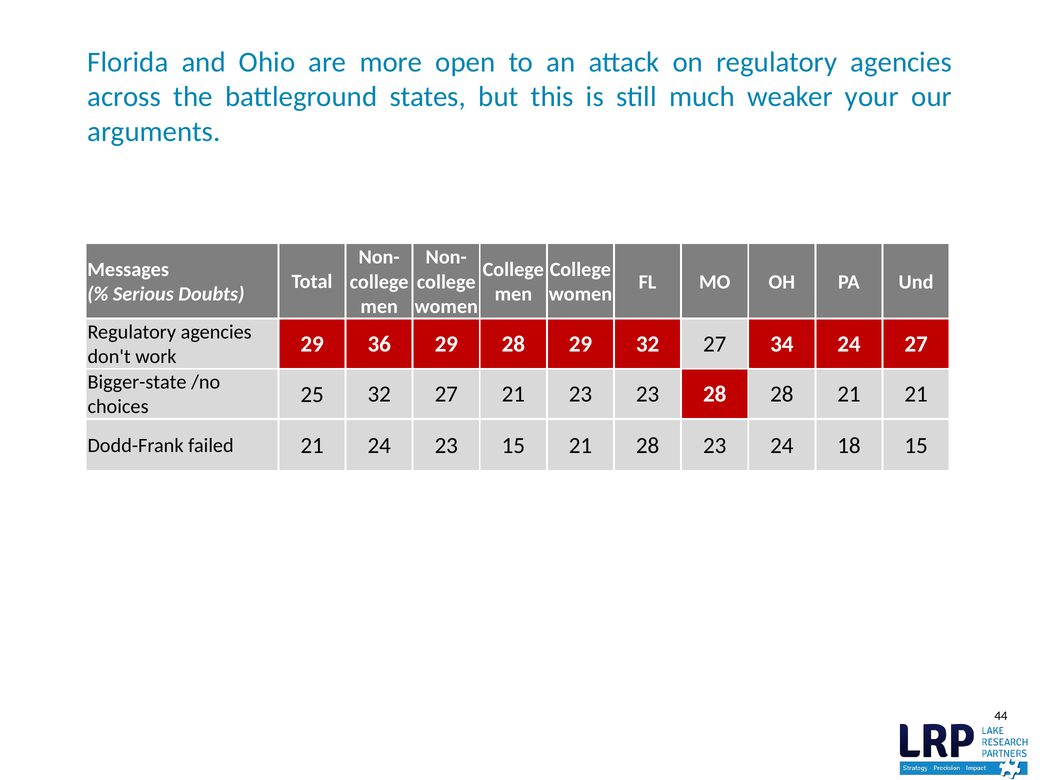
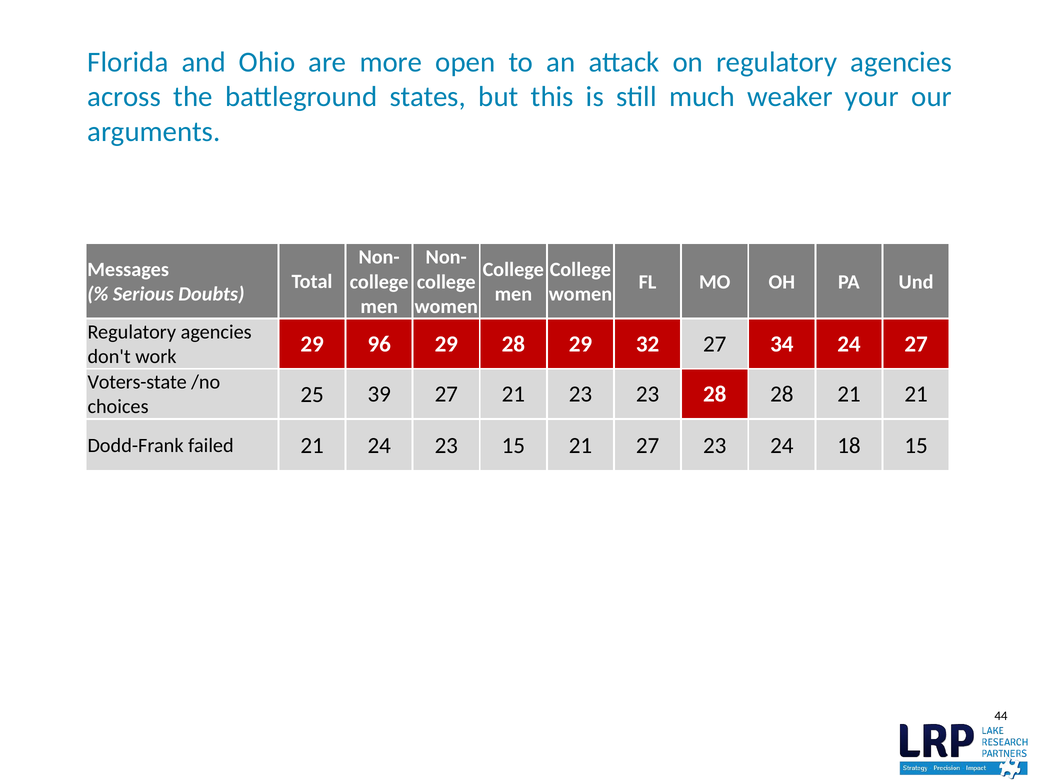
36: 36 -> 96 (379, 344)
Bigger-state: Bigger-state -> Voters-state (137, 382)
25 32: 32 -> 39 (379, 394)
21 28: 28 -> 27 (648, 445)
